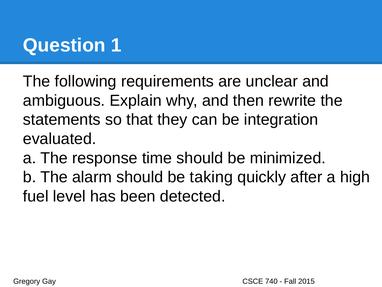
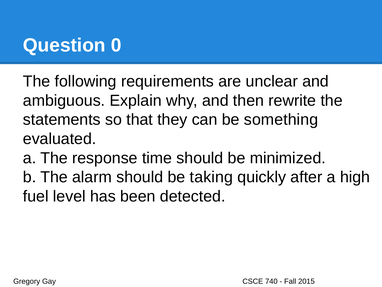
1: 1 -> 0 (116, 45)
integration: integration -> something (281, 120)
